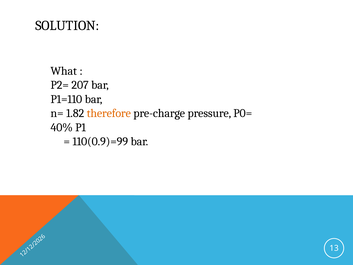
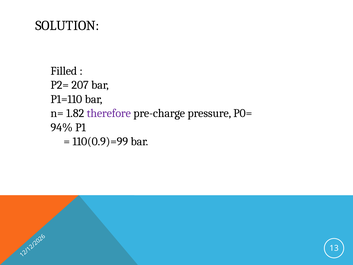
What: What -> Filled (64, 71)
therefore colour: orange -> purple (109, 113)
40%: 40% -> 94% (62, 127)
